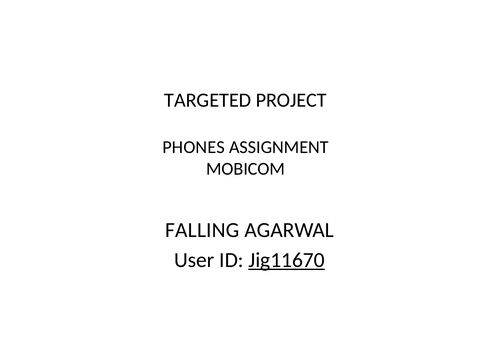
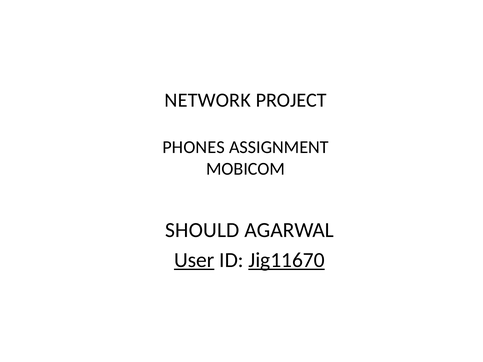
TARGETED: TARGETED -> NETWORK (208, 100)
FALLING: FALLING -> SHOULD (202, 230)
User underline: none -> present (194, 260)
